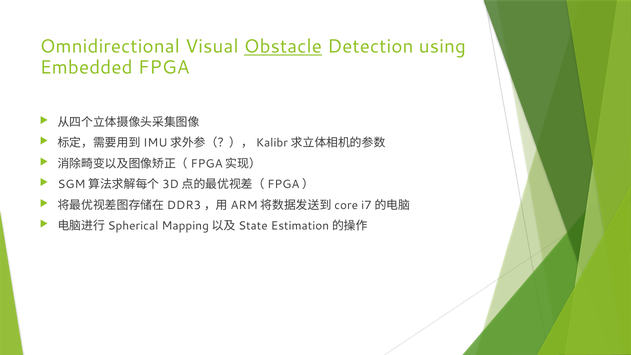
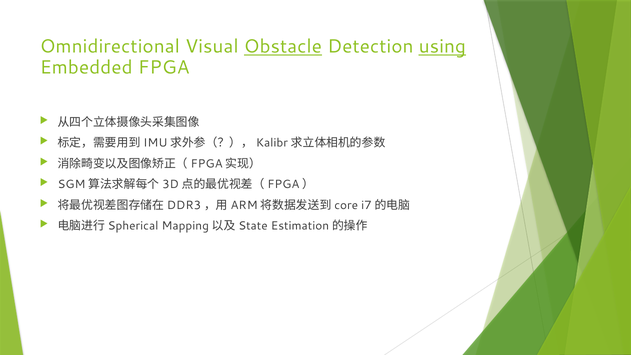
using underline: none -> present (442, 47)
